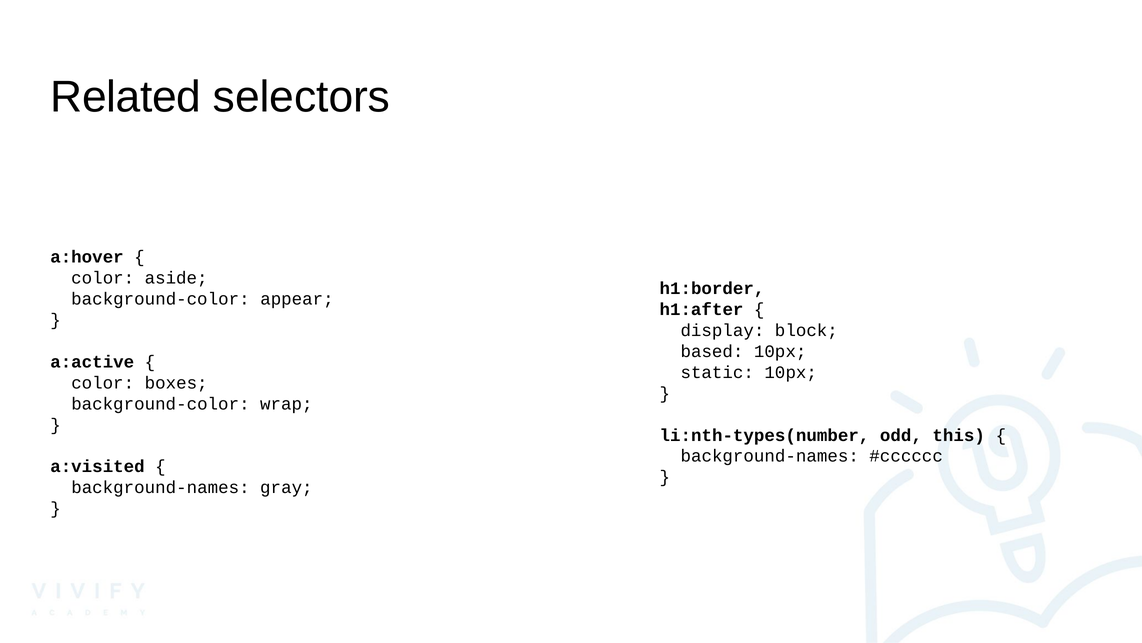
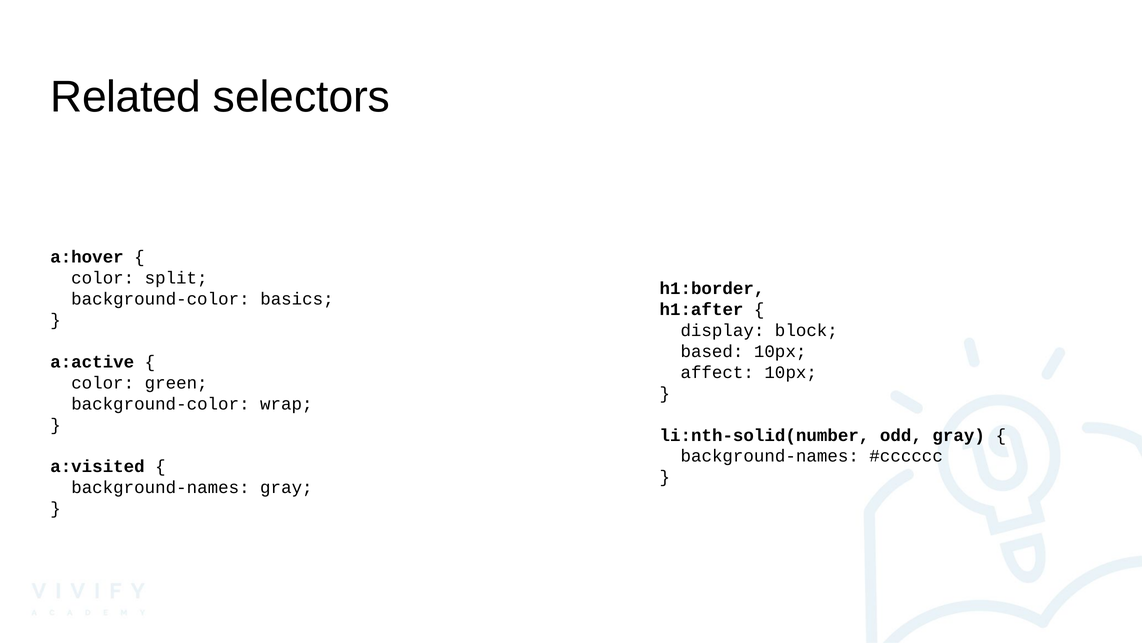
aside: aside -> split (176, 278)
appear: appear -> basics (297, 299)
static: static -> affect (717, 372)
boxes: boxes -> green (176, 382)
li:nth-types(number: li:nth-types(number -> li:nth-solid(number (764, 435)
odd this: this -> gray (959, 435)
